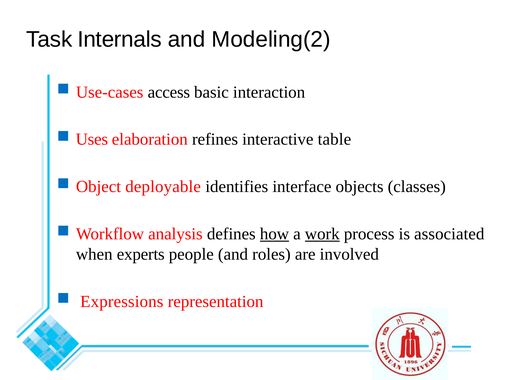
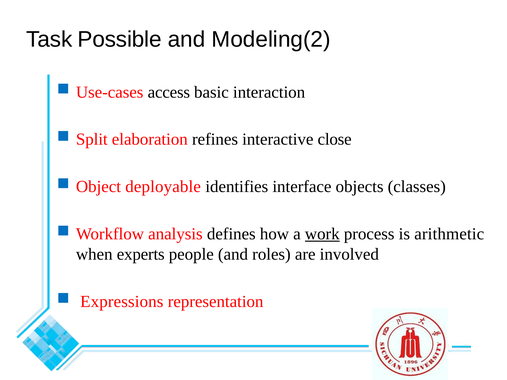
Internals: Internals -> Possible (120, 40)
Uses: Uses -> Split (92, 139)
table: table -> close (335, 139)
how underline: present -> none (274, 234)
associated: associated -> arithmetic (449, 234)
